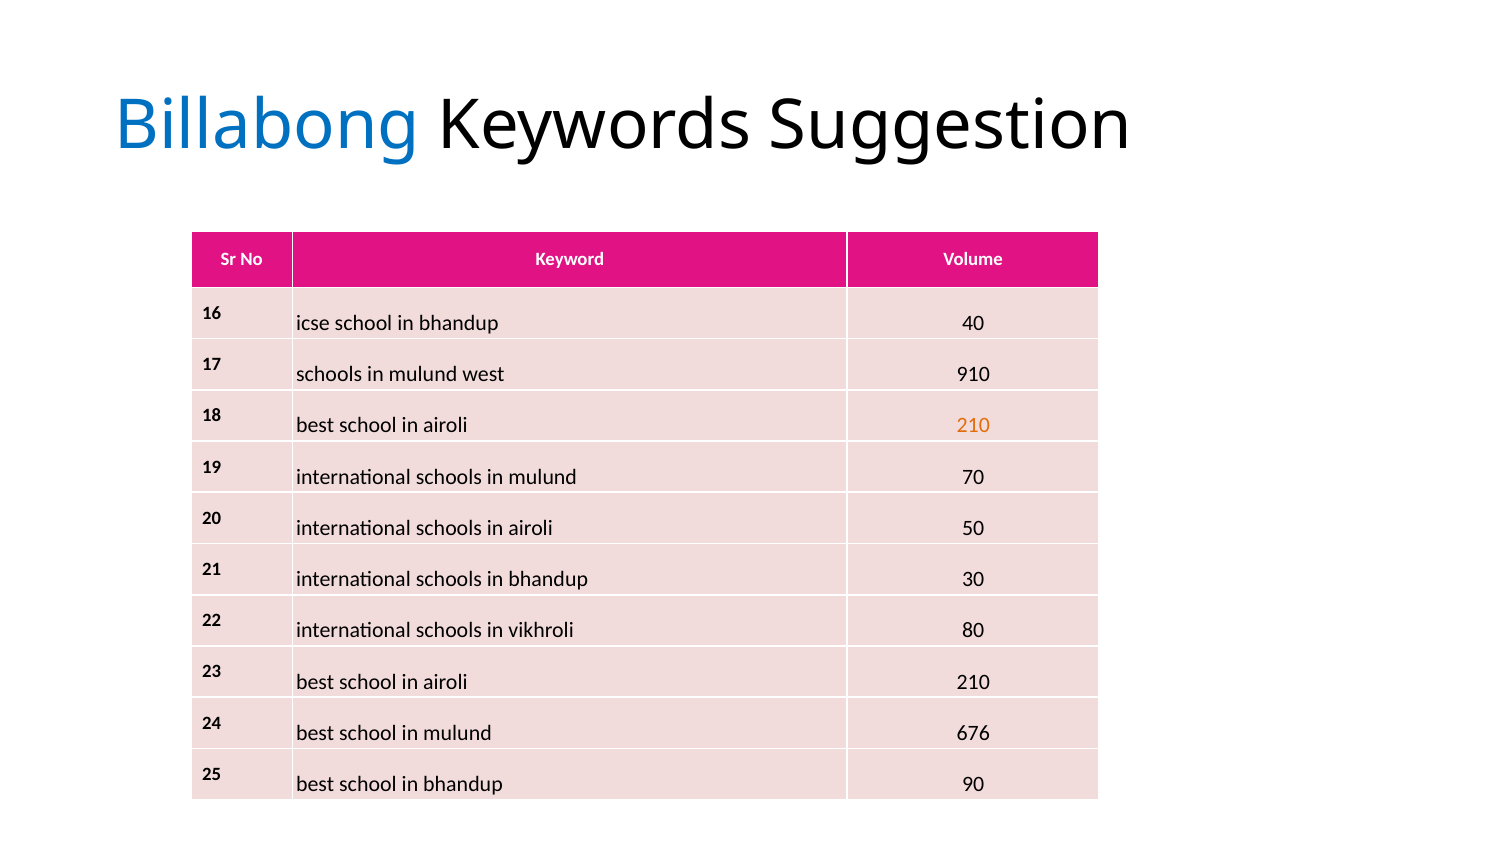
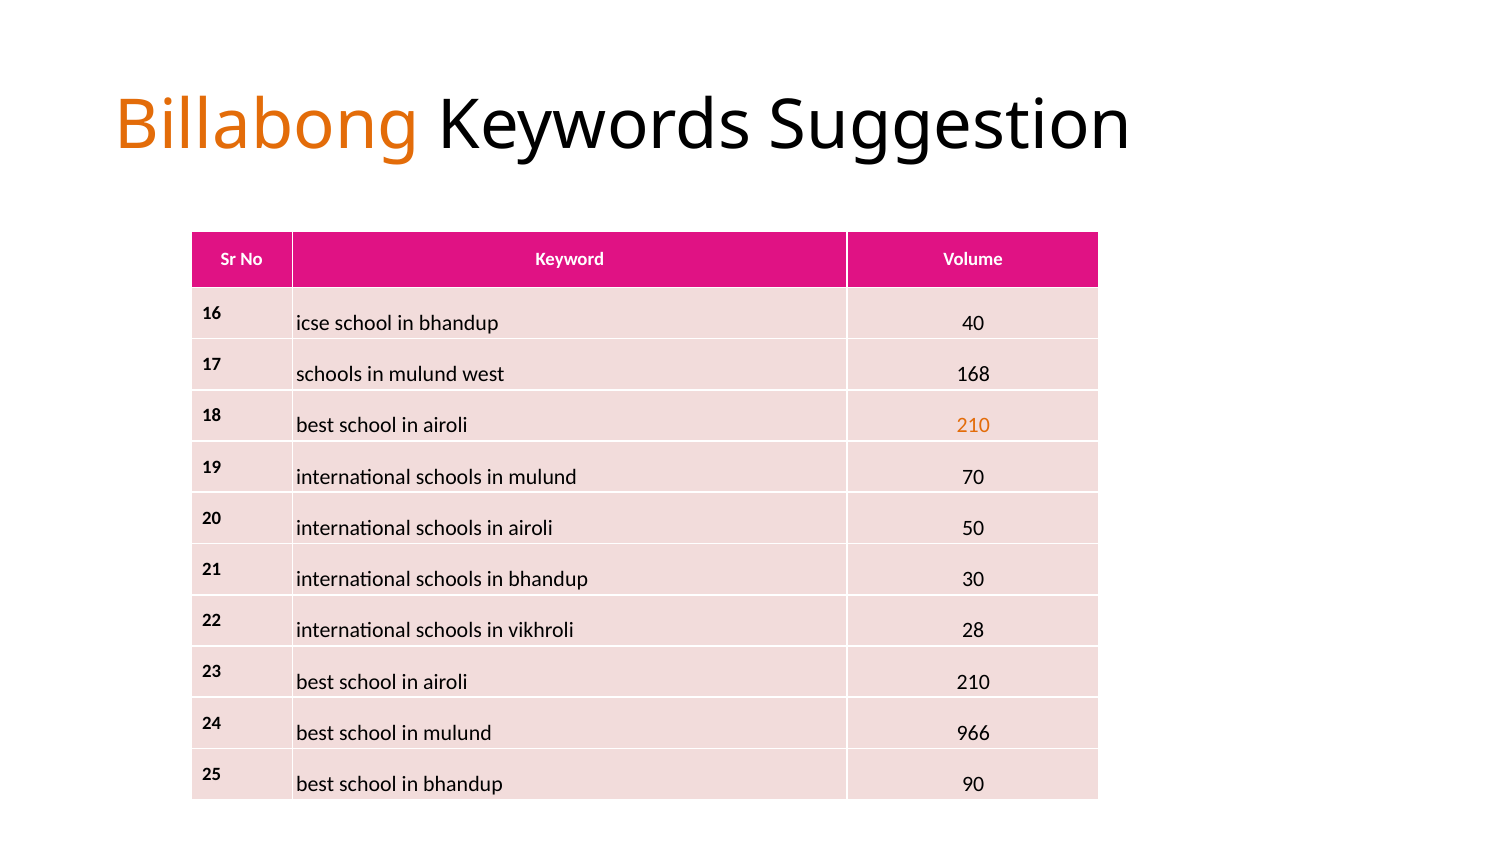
Billabong colour: blue -> orange (267, 126)
910: 910 -> 168 (973, 374)
80: 80 -> 28 (973, 631)
676: 676 -> 966 (973, 733)
